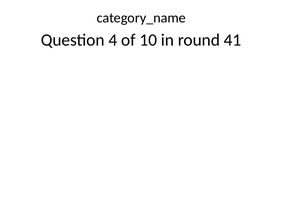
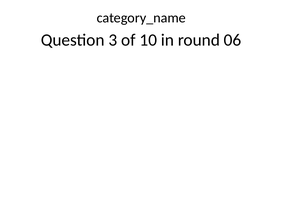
4: 4 -> 3 (113, 40)
41: 41 -> 06 (233, 40)
